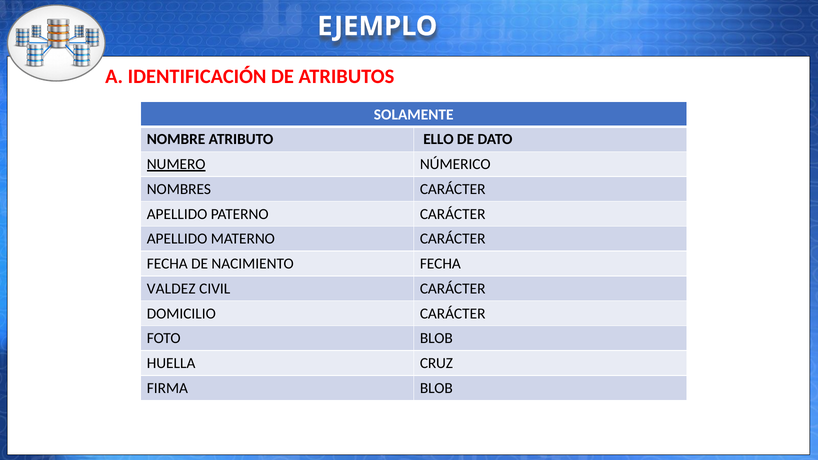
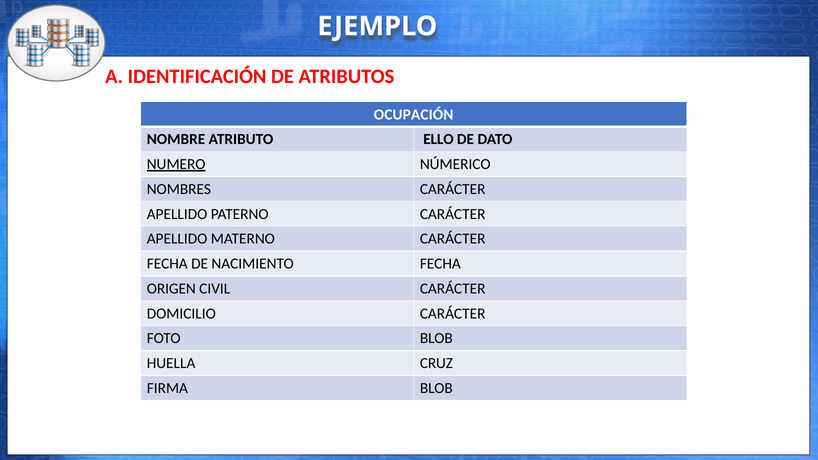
SOLAMENTE: SOLAMENTE -> OCUPACIÓN (414, 115)
VALDEZ: VALDEZ -> ORIGEN (171, 289)
